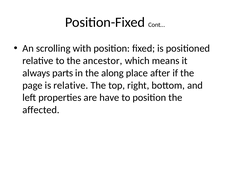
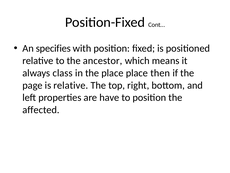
scrolling: scrolling -> specifies (53, 48)
parts: parts -> class (63, 73)
the along: along -> place (112, 73)
after: after -> then (160, 73)
